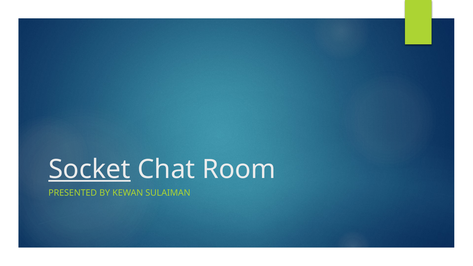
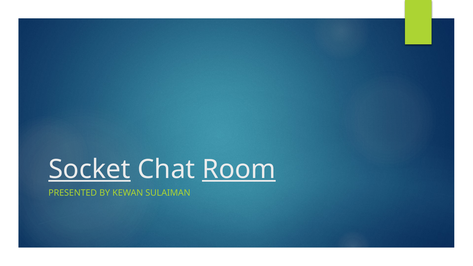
Room underline: none -> present (239, 169)
